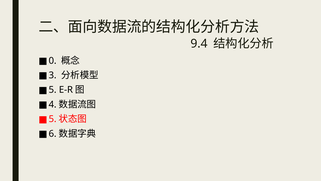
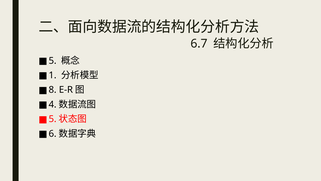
9.4: 9.4 -> 6.7 (199, 44)
0: 0 -> 5 (53, 61)
3: 3 -> 1 (53, 75)
5: 5 -> 8 (53, 90)
